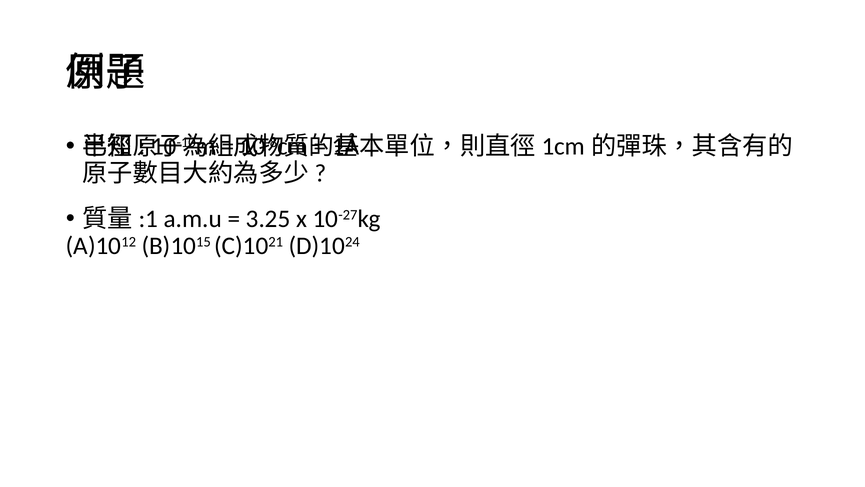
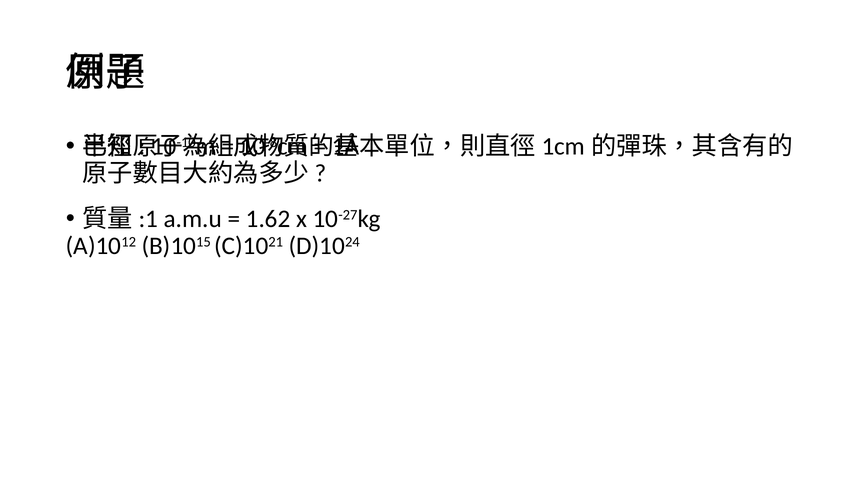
3.25: 3.25 -> 1.62 (268, 219)
